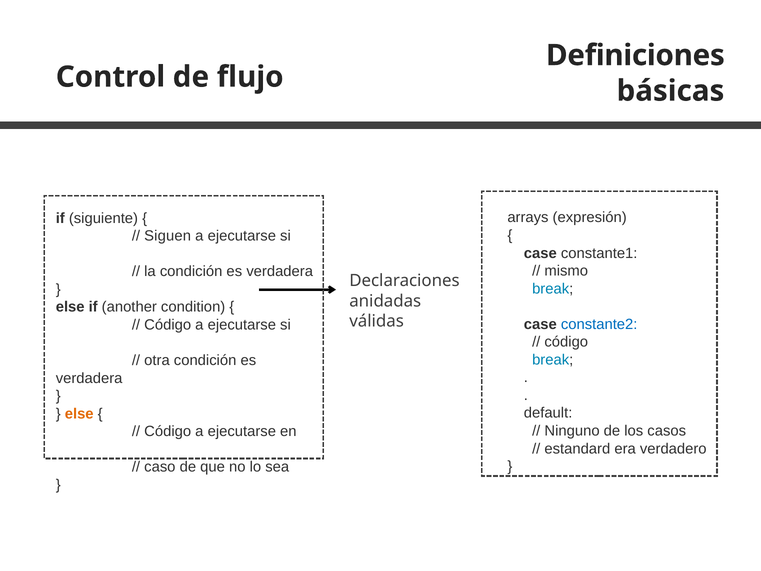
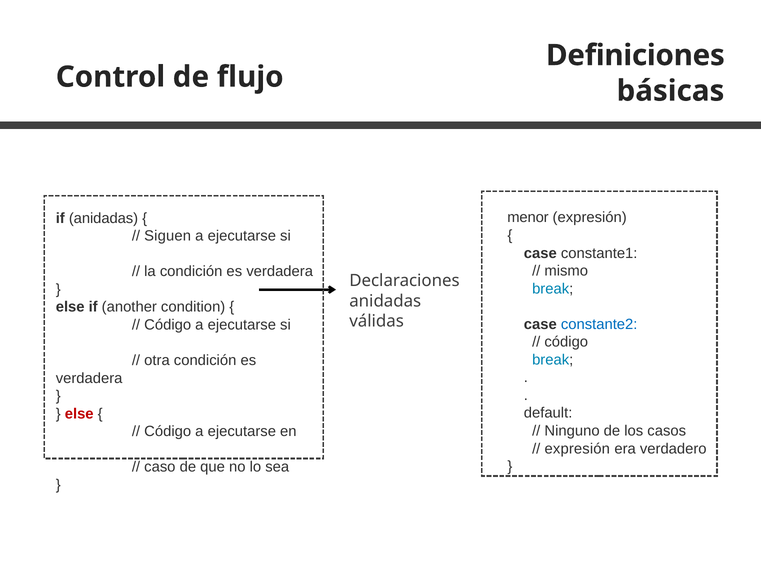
arrays: arrays -> menor (528, 217)
if siguiente: siguiente -> anidadas (103, 218)
else colour: orange -> red (79, 414)
estandard: estandard -> expresión (577, 448)
